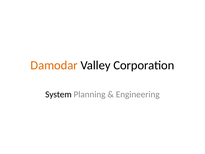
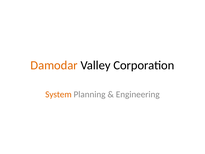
System colour: black -> orange (58, 94)
